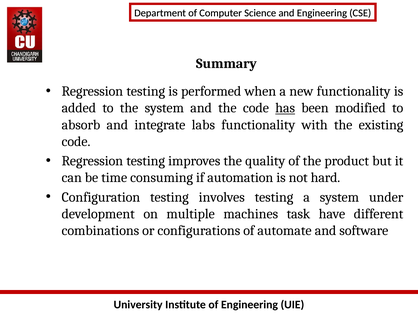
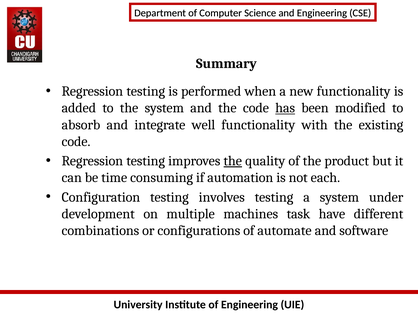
labs: labs -> well (203, 125)
the underline: none -> present (233, 161)
hard: hard -> each (325, 178)
